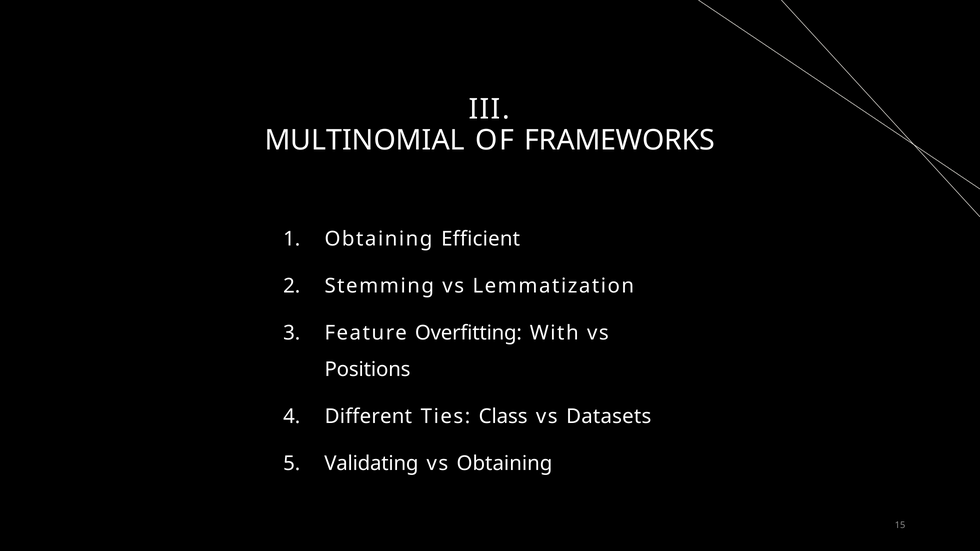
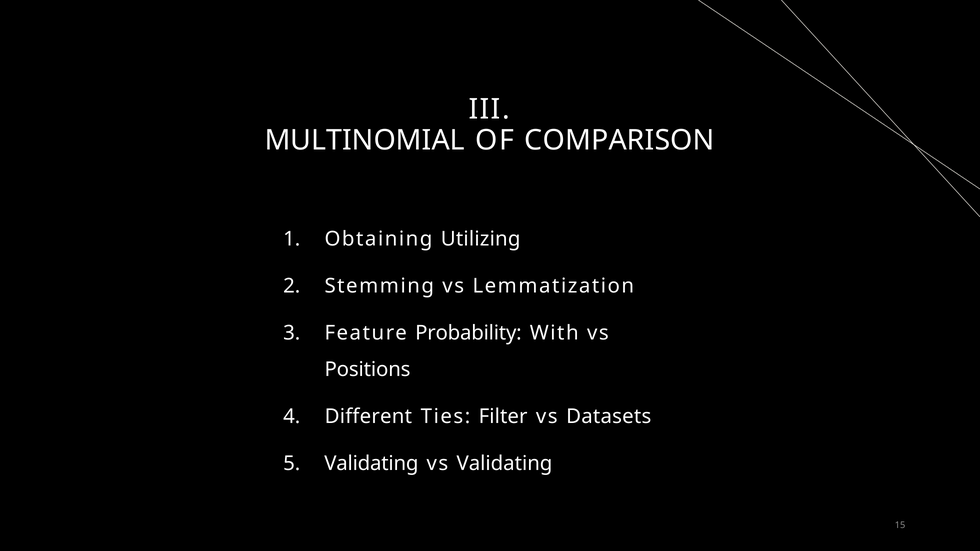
FRAMEWORKS: FRAMEWORKS -> COMPARISON (620, 140)
Efficient: Efficient -> Utilizing (481, 239)
Overfitting: Overfitting -> Probability (468, 333)
Class: Class -> Filter (503, 417)
vs Obtaining: Obtaining -> Validating (504, 464)
